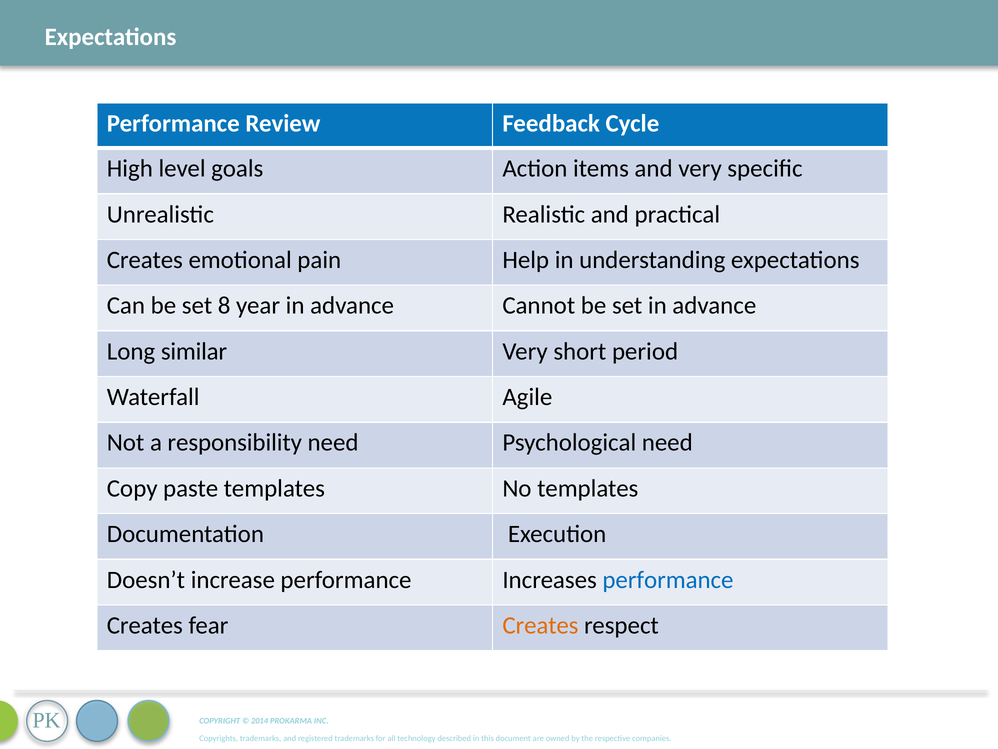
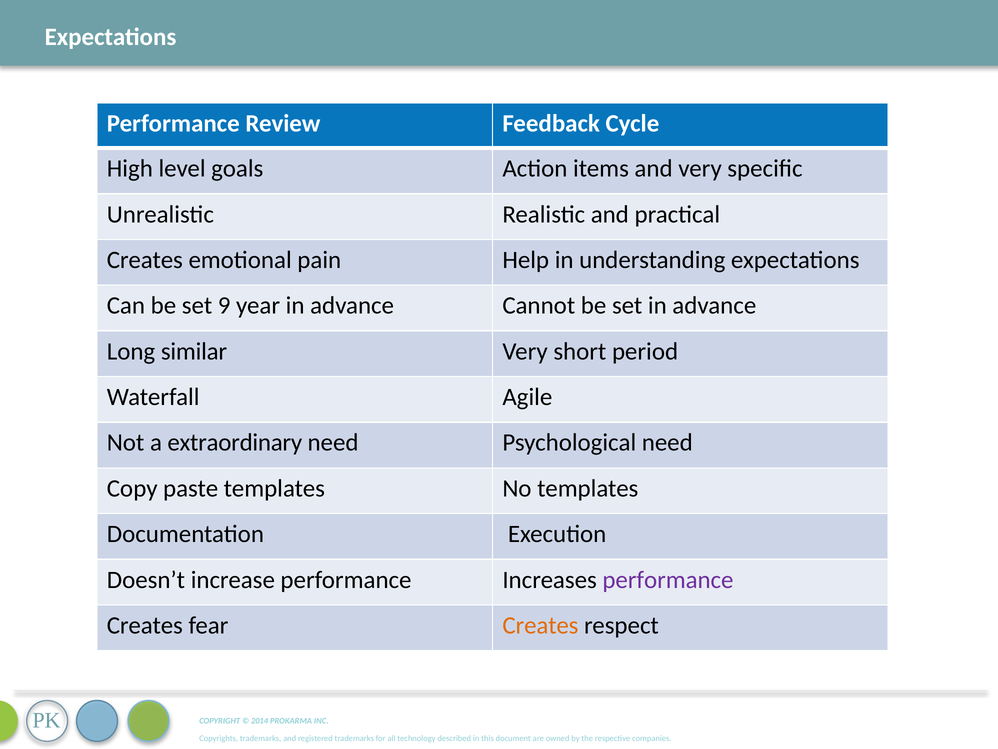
8: 8 -> 9 (224, 305)
responsibility: responsibility -> extraordinary (235, 442)
performance colour: blue -> purple (668, 579)
